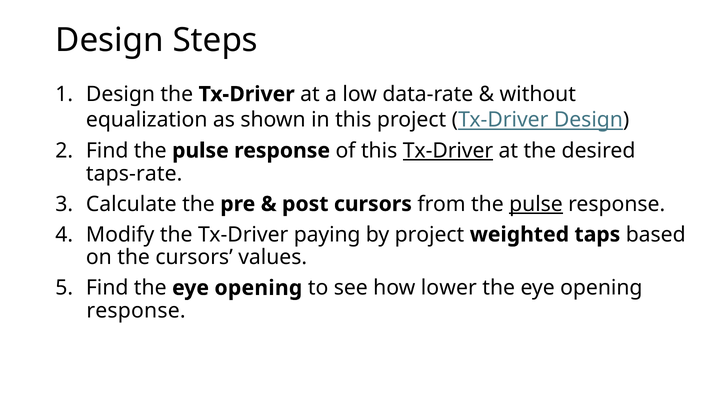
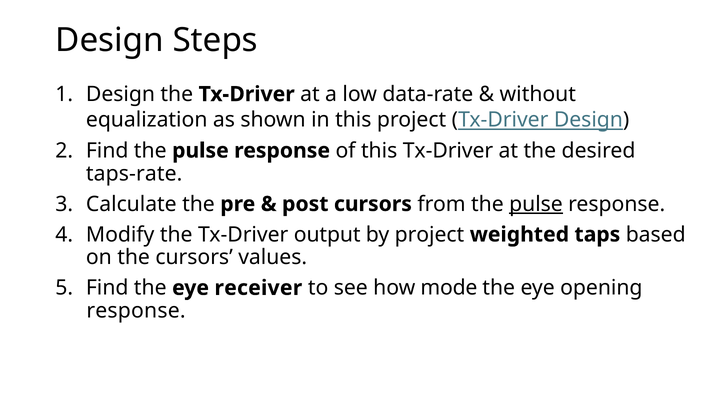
Tx-Driver underline: present -> none (448, 150)
paying: paying -> output (327, 234)
Find the eye opening: opening -> receiver (258, 287)
lower: lower -> mode (449, 287)
